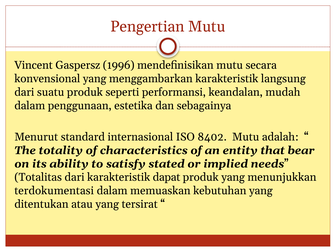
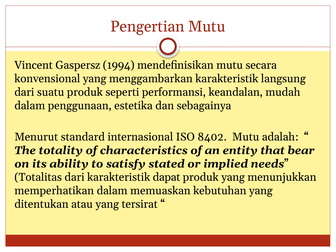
1996: 1996 -> 1994 (119, 65)
terdokumentasi: terdokumentasi -> memperhatikan (54, 191)
